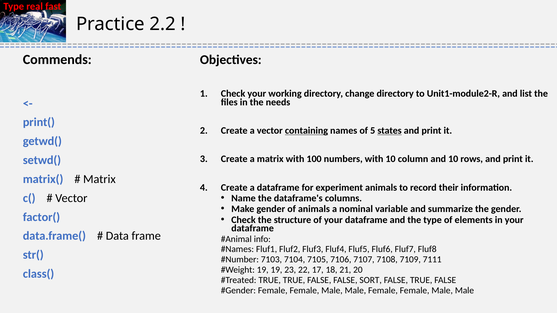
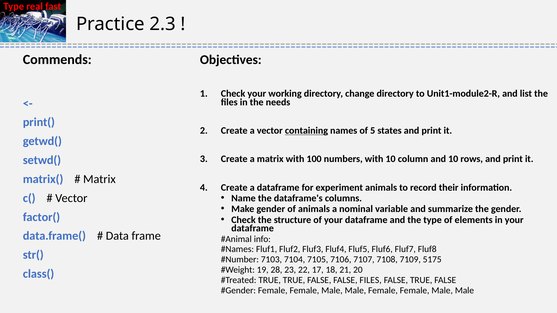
2.2: 2.2 -> 2.3 (163, 24)
states underline: present -> none (390, 131)
7111: 7111 -> 5175 (432, 260)
19 19: 19 -> 28 (276, 270)
FALSE SORT: SORT -> FILES (371, 280)
